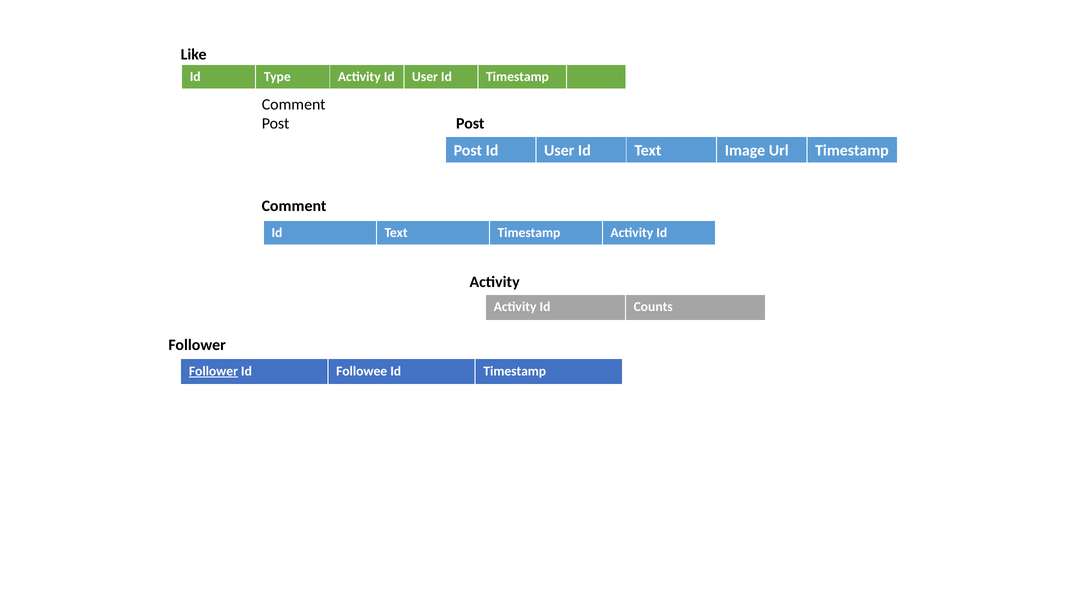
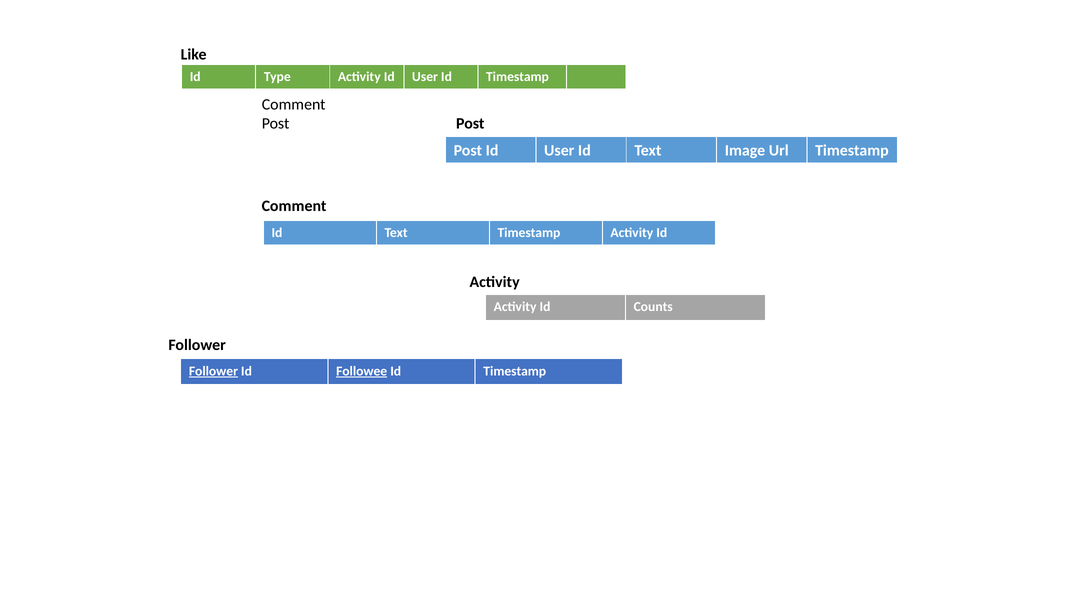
Followee underline: none -> present (362, 371)
